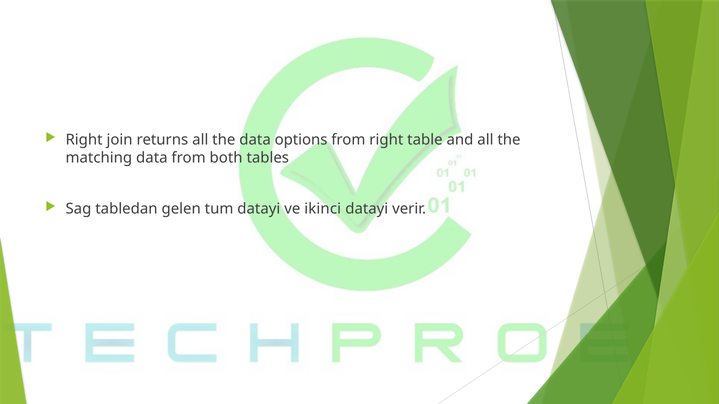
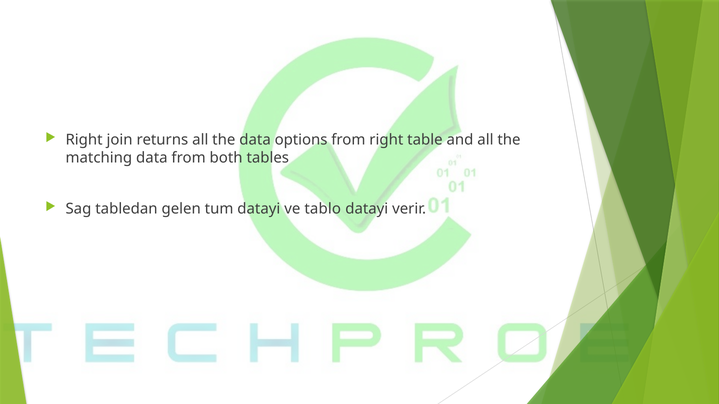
ikinci: ikinci -> tablo (323, 209)
